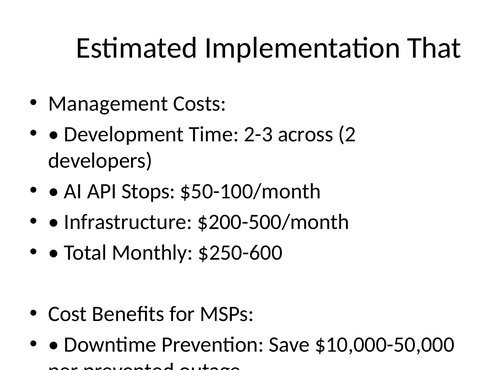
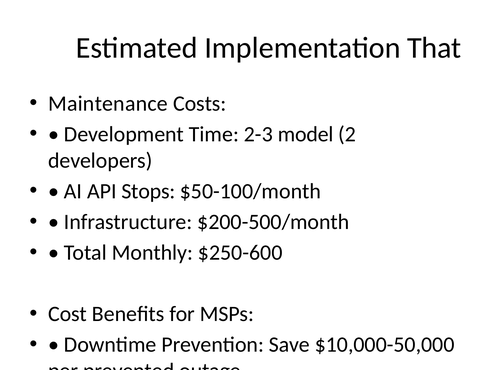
Management: Management -> Maintenance (108, 103)
across: across -> model (306, 134)
